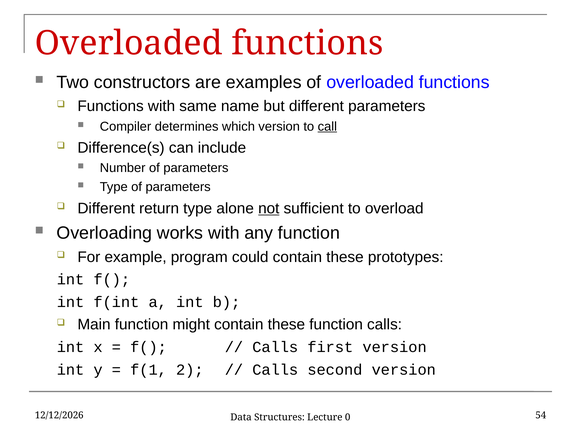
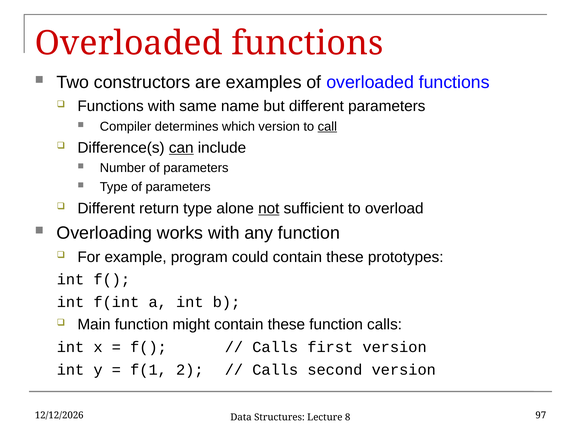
can underline: none -> present (181, 148)
54: 54 -> 97 (541, 416)
0: 0 -> 8 (348, 418)
